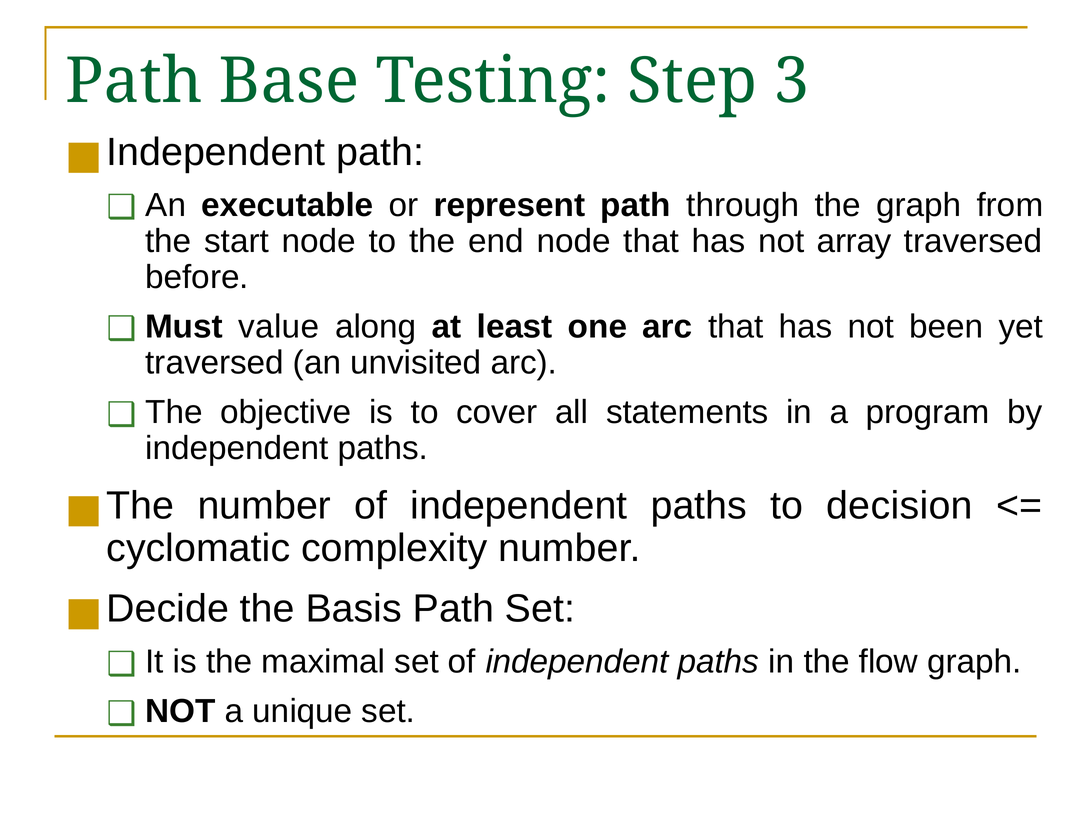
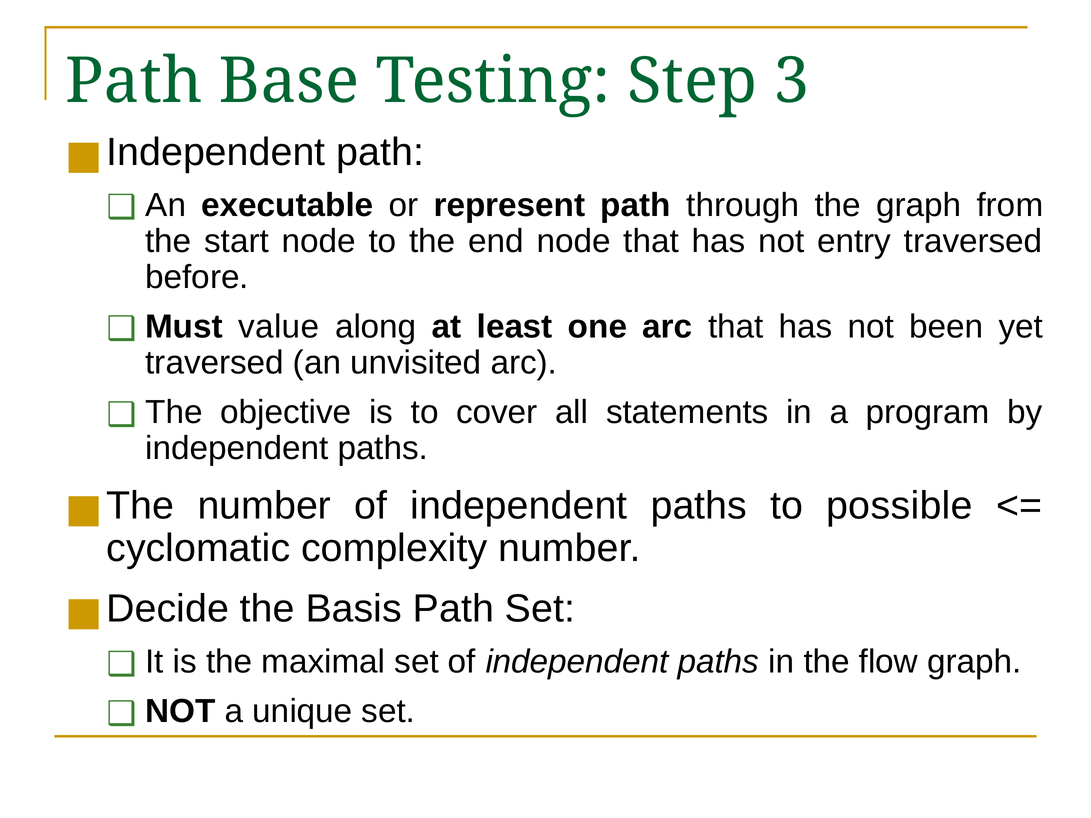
array: array -> entry (854, 241)
decision: decision -> possible (899, 506)
